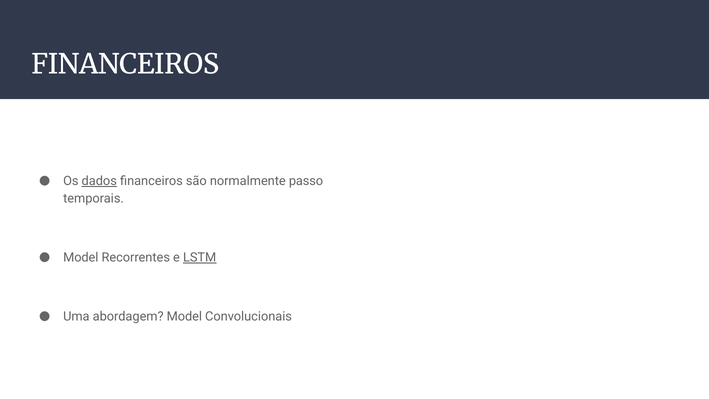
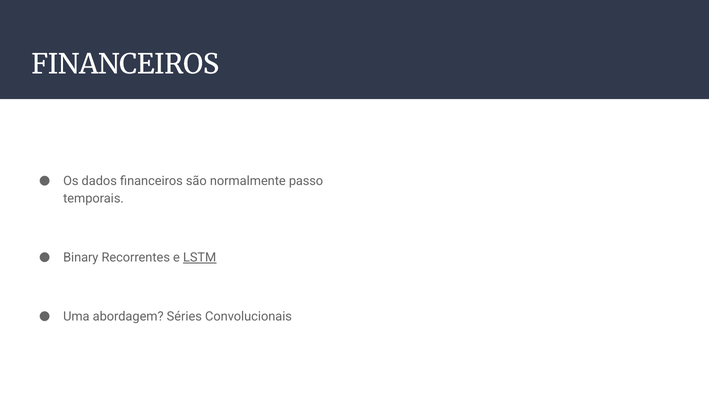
dados underline: present -> none (99, 181)
Model: Model -> Binary (81, 257)
abordagem Model: Model -> Séries (184, 316)
